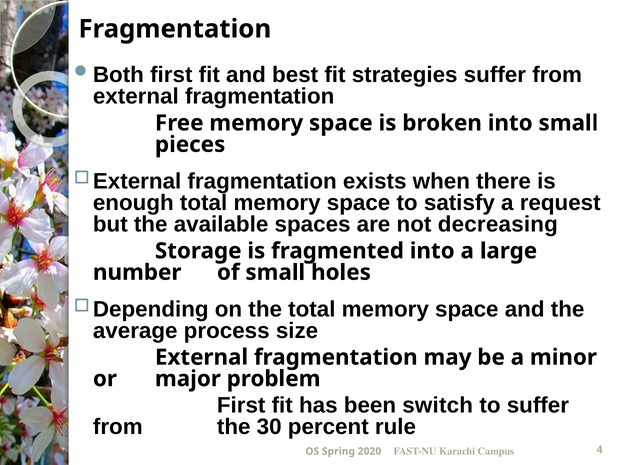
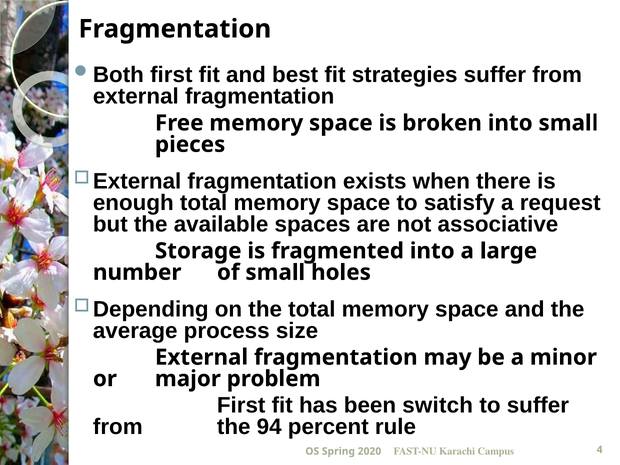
decreasing: decreasing -> associative (498, 224)
30: 30 -> 94 (269, 427)
